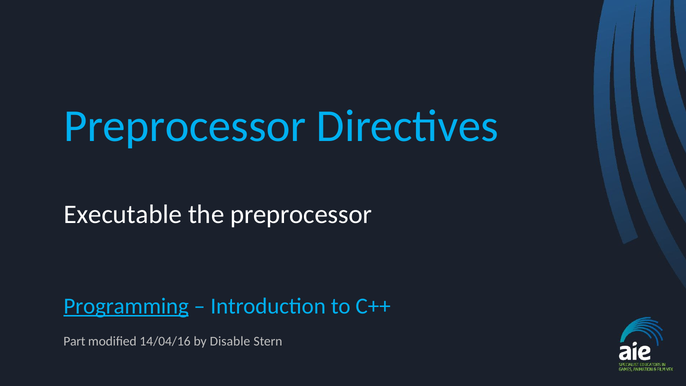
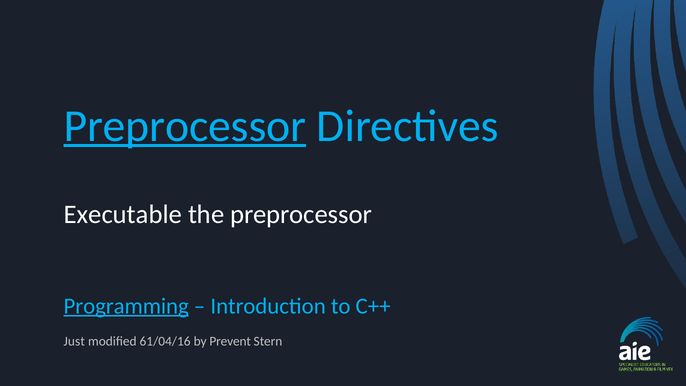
Preprocessor underline: none -> present (185, 126)
Part: Part -> Just (74, 341)
14/04/16: 14/04/16 -> 61/04/16 (165, 341)
Disable: Disable -> Prevent (230, 341)
